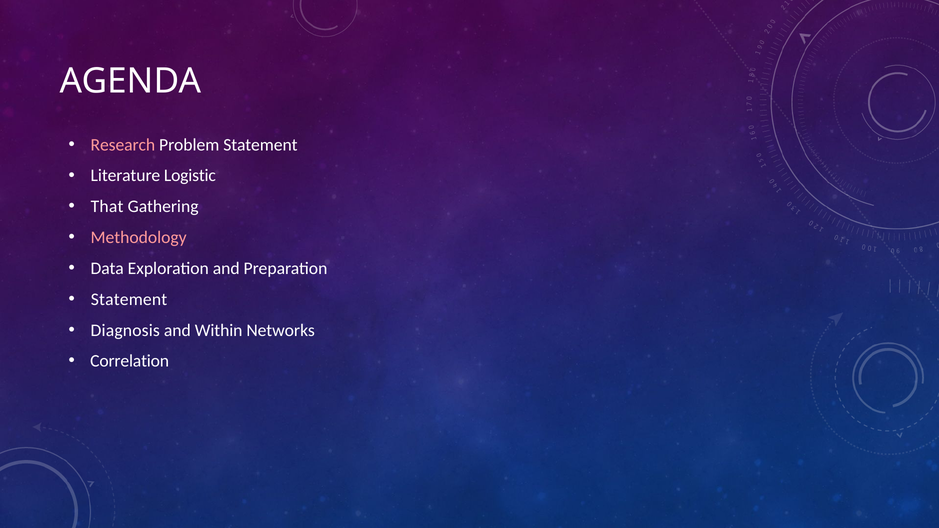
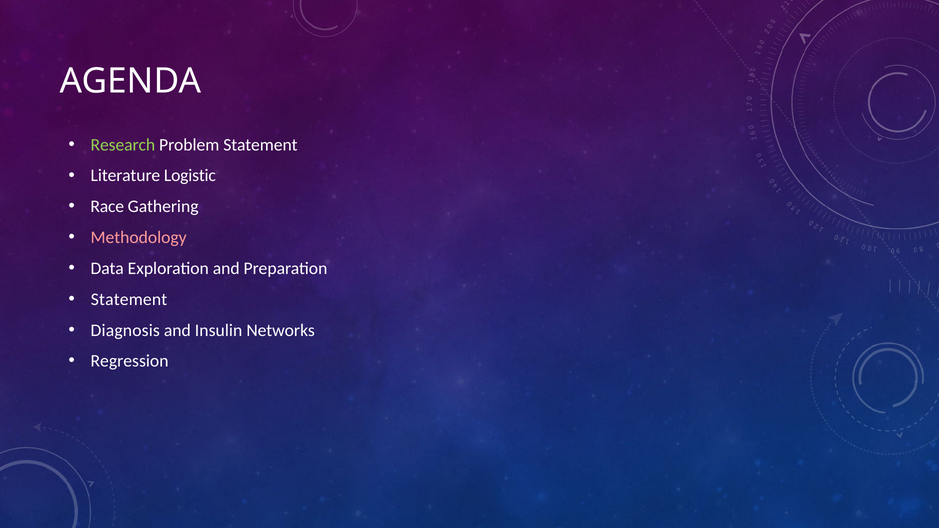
Research colour: pink -> light green (123, 145)
That: That -> Race (107, 207)
Within: Within -> Insulin (219, 330)
Correlation: Correlation -> Regression (130, 361)
